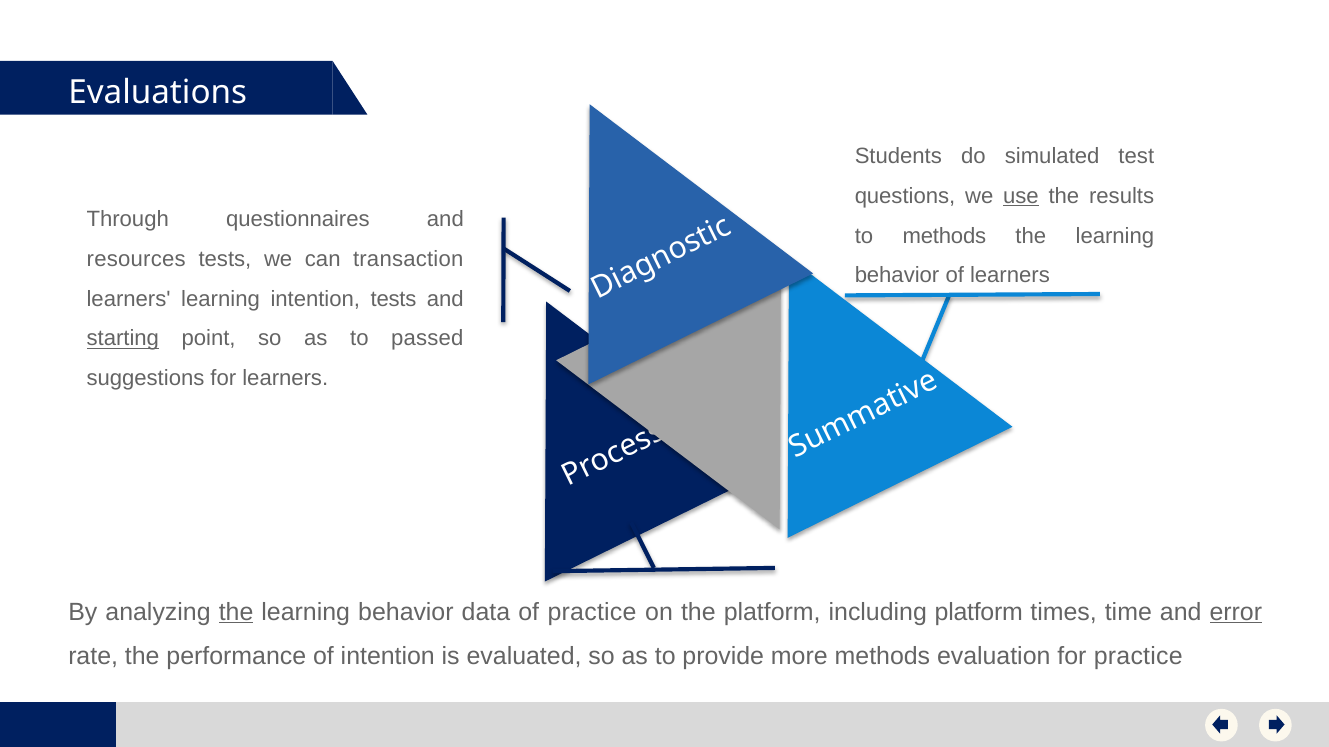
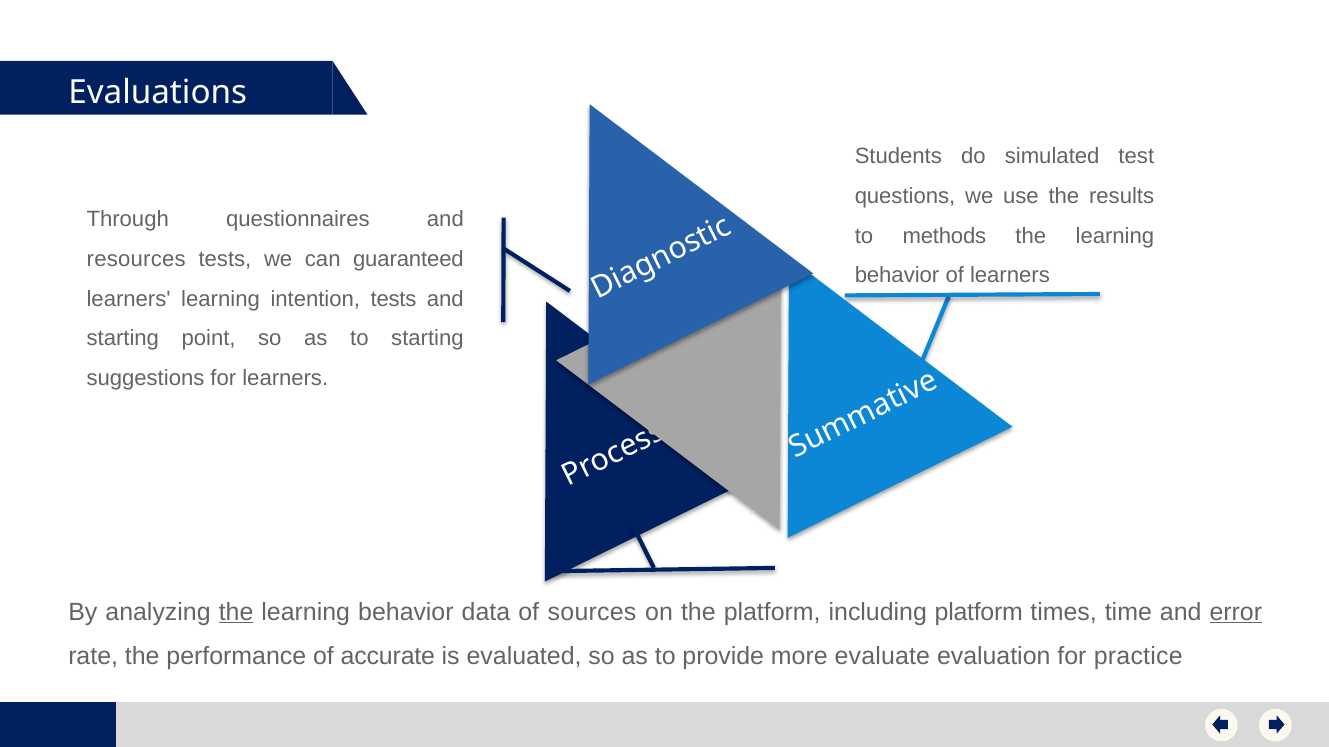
use underline: present -> none (1021, 196)
transaction: transaction -> guaranteed (408, 259)
starting underline: present -> none (123, 339)
to passed: passed -> starting (427, 339)
of practice: practice -> sources (592, 612)
of intention: intention -> accurate (388, 657)
more methods: methods -> evaluate (882, 657)
